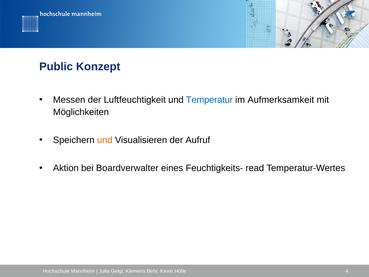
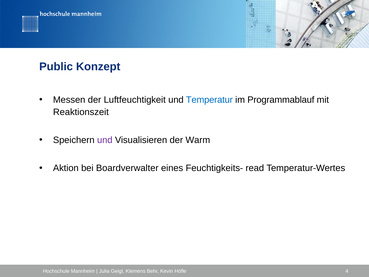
Aufmerksamkeit: Aufmerksamkeit -> Programmablauf (281, 100)
Möglichkeiten: Möglichkeiten -> Reaktionszeit (81, 112)
und colour: orange -> purple (105, 140)
Aufruf: Aufruf -> Warm (198, 140)
